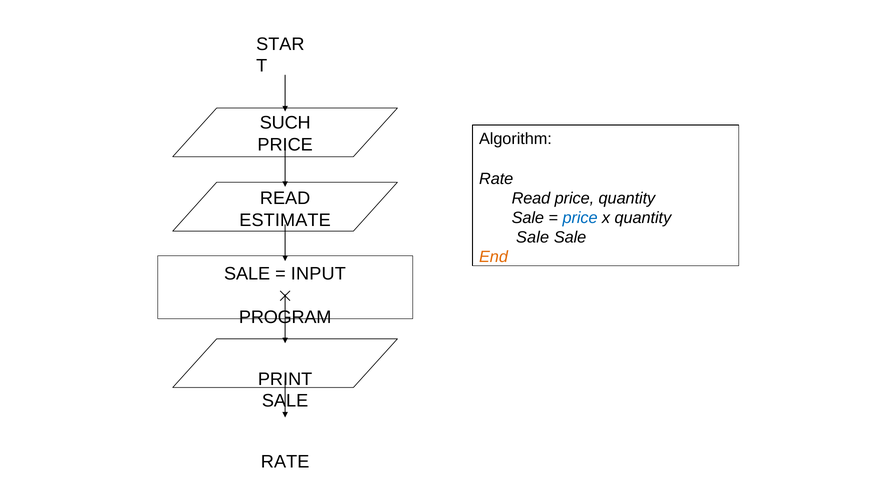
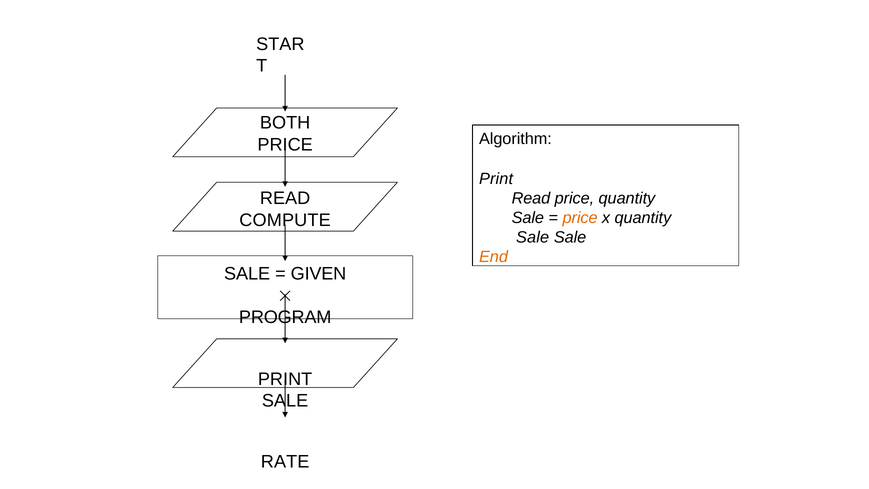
SUCH: SUCH -> BOTH (285, 123)
Rate: Rate -> Print (496, 179)
price colour: blue -> orange (580, 218)
ESTIMATE: ESTIMATE -> COMPUTE (285, 220)
INPUT: INPUT -> GIVEN (319, 274)
